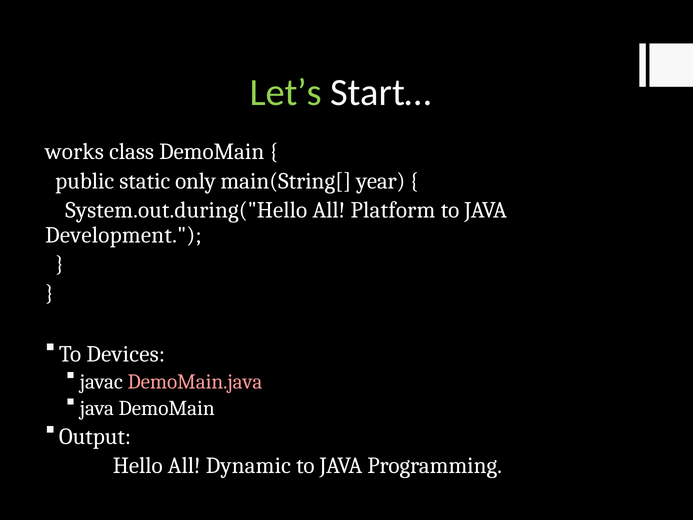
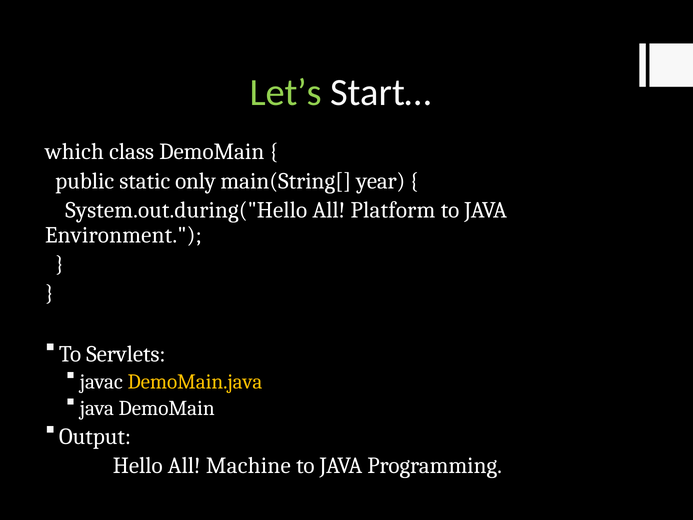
works: works -> which (74, 152)
Development: Development -> Environment (123, 235)
Devices: Devices -> Servlets (126, 354)
DemoMain.java colour: pink -> yellow (195, 381)
Dynamic: Dynamic -> Machine (248, 465)
